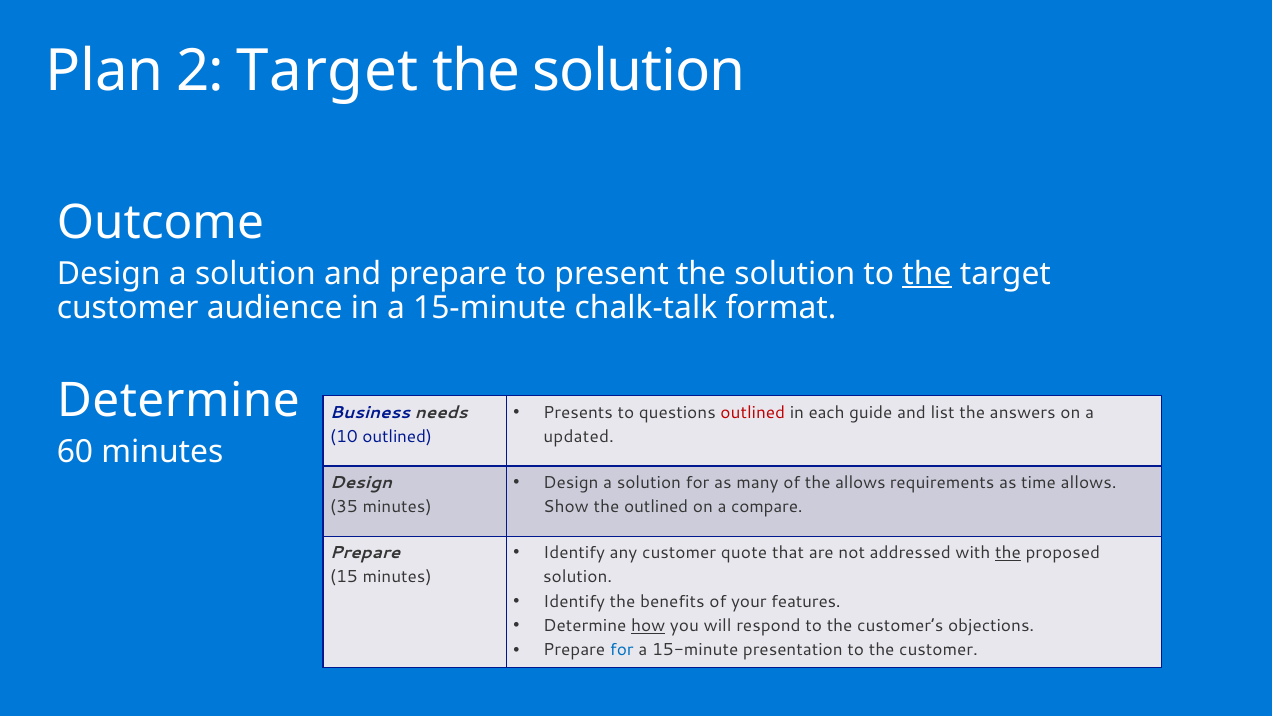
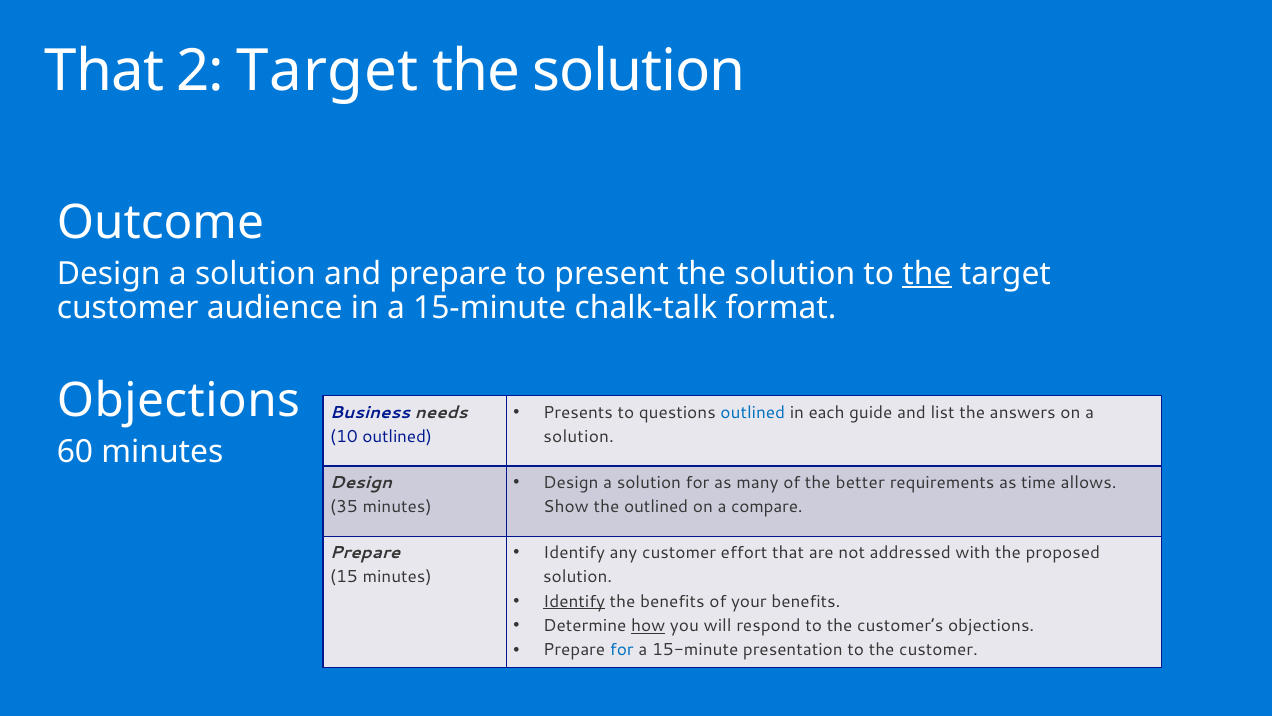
Plan: Plan -> That (105, 71)
Determine: Determine -> Objections (178, 401)
outlined colour: red -> blue (753, 412)
updated: updated -> solution (579, 437)
the allows: allows -> better (860, 482)
quote: quote -> effort (744, 552)
the underline: present -> none (1008, 552)
Identify underline: none -> present (574, 601)
your features: features -> benefits (806, 601)
